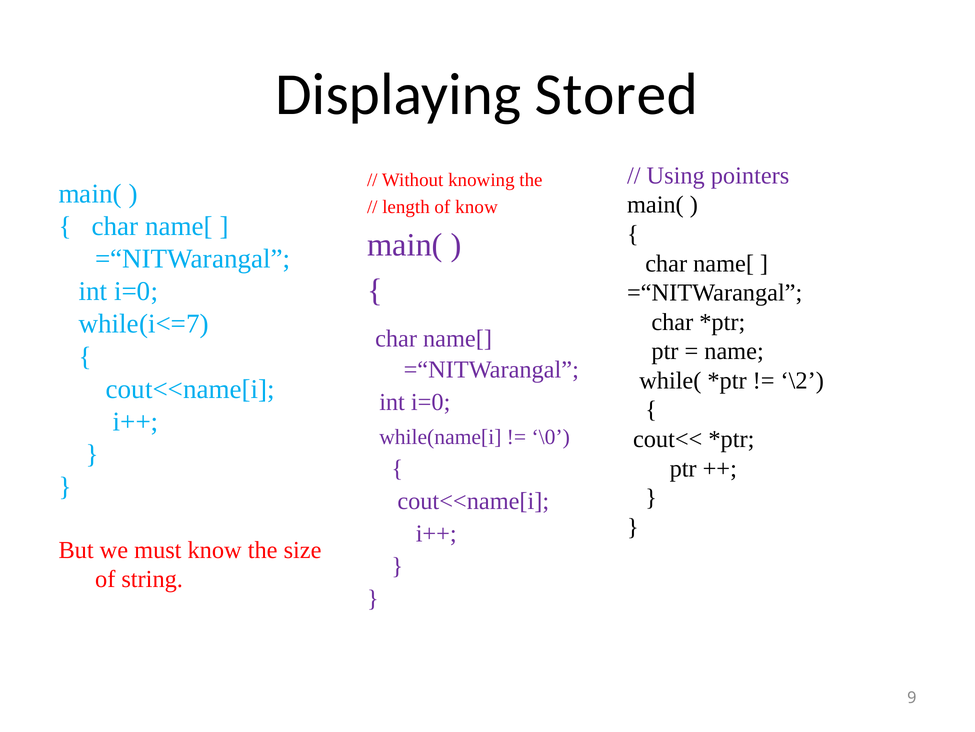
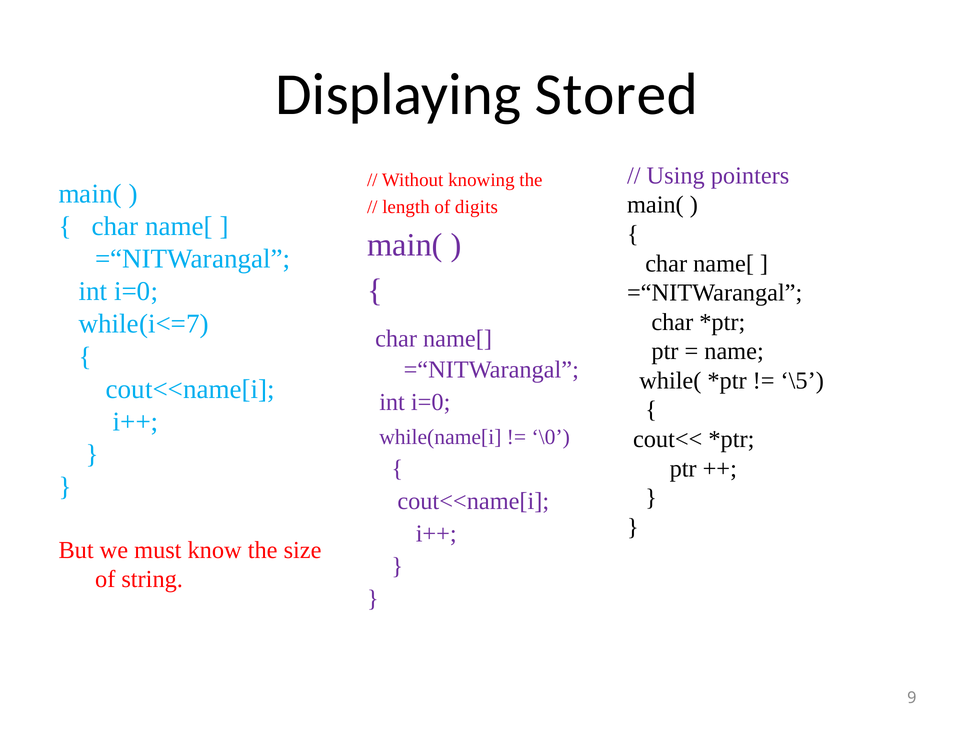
of know: know -> digits (476, 207)
\2: \2 -> \5 (802, 380)
